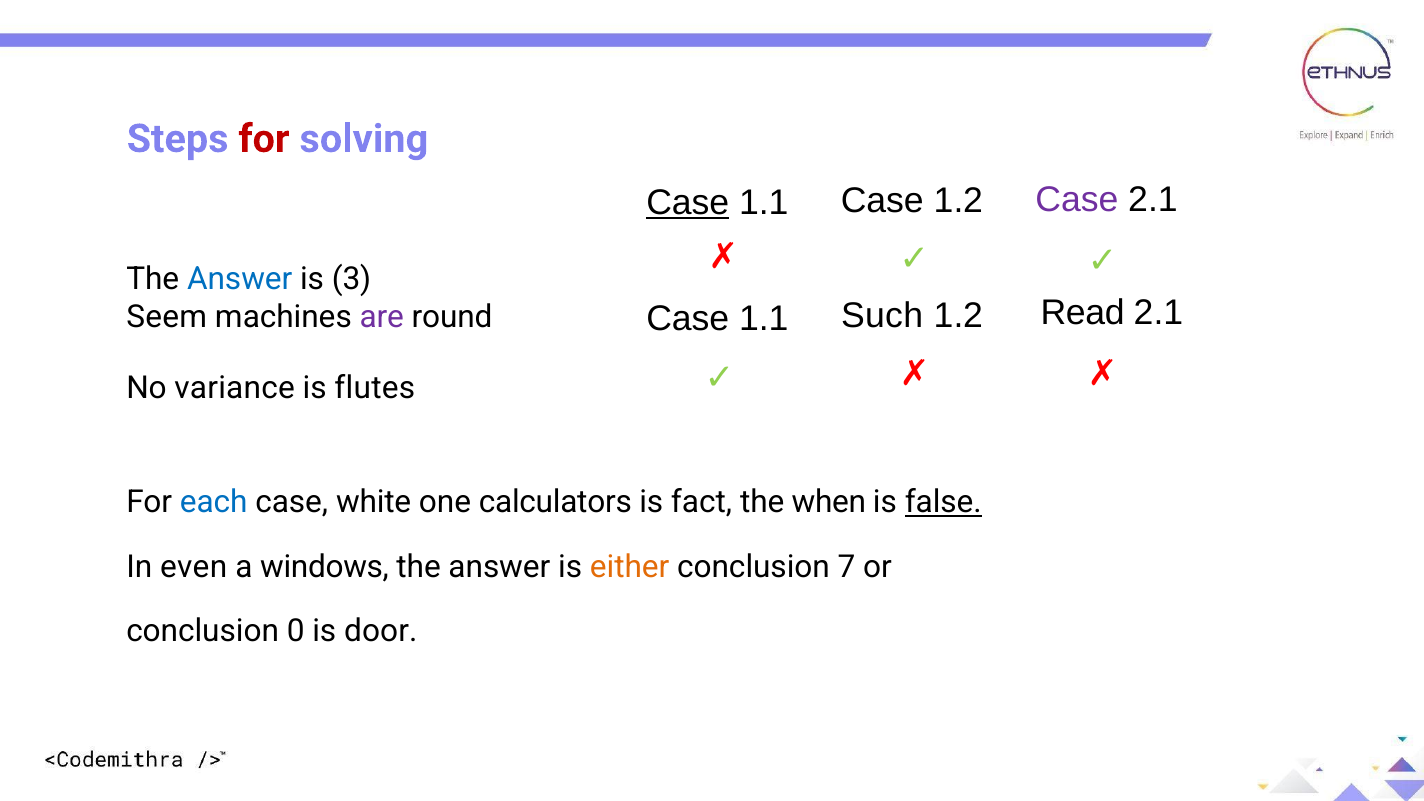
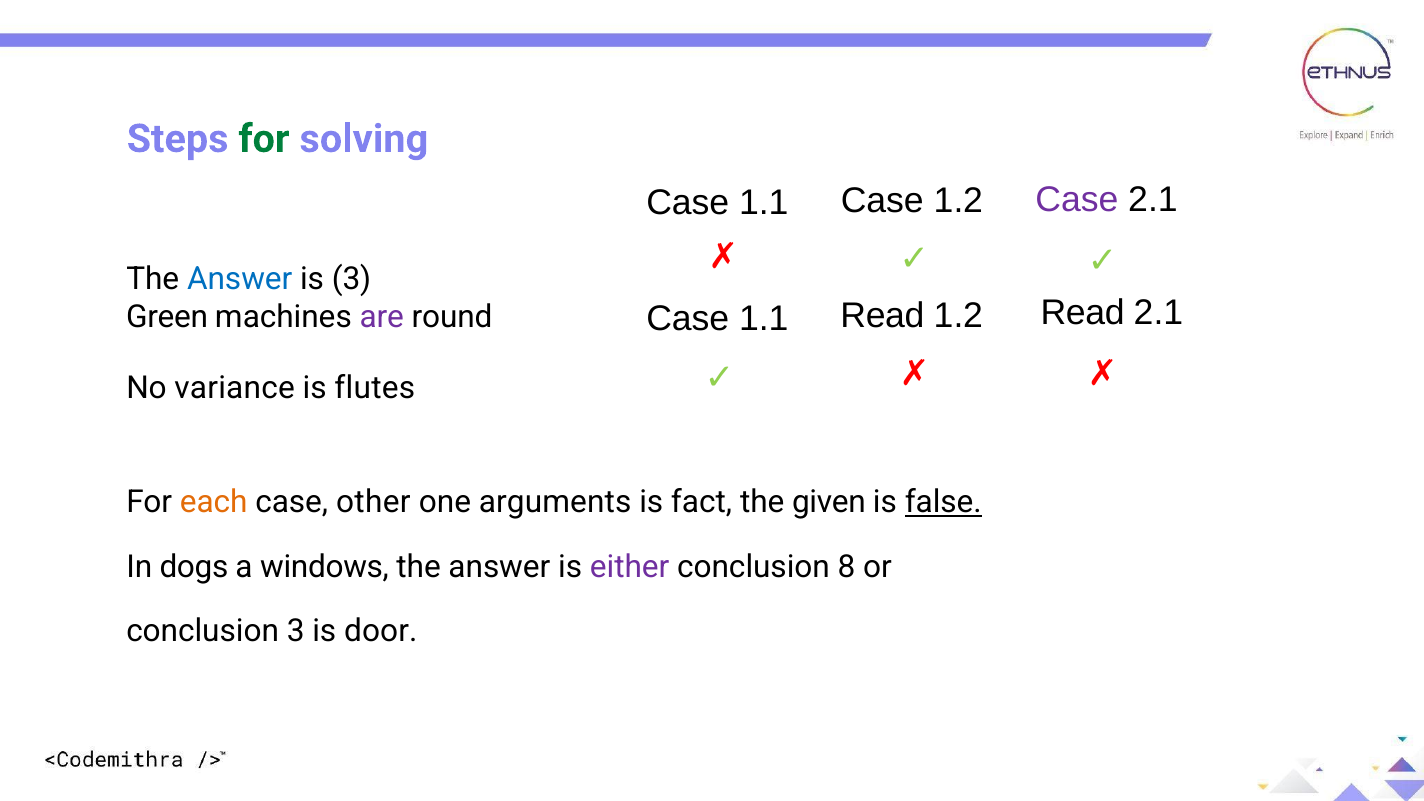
for colour: red -> green (264, 139)
Case underline: present -> none (688, 203)
1.1 Such: Such -> Read (882, 316)
Seem: Seem -> Green (167, 317)
each colour: blue -> orange (214, 502)
white: white -> other (373, 502)
calculators: calculators -> arguments (555, 502)
when: when -> given (829, 502)
even: even -> dogs (194, 567)
either colour: orange -> purple (630, 567)
7: 7 -> 8 (847, 567)
conclusion 0: 0 -> 3 (296, 631)
